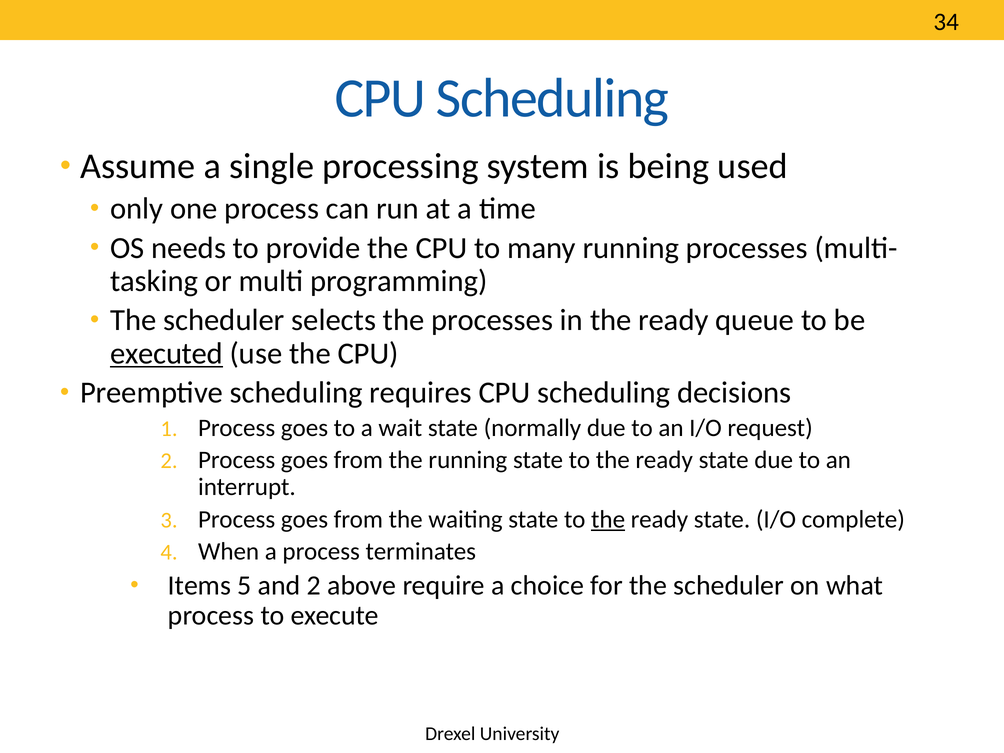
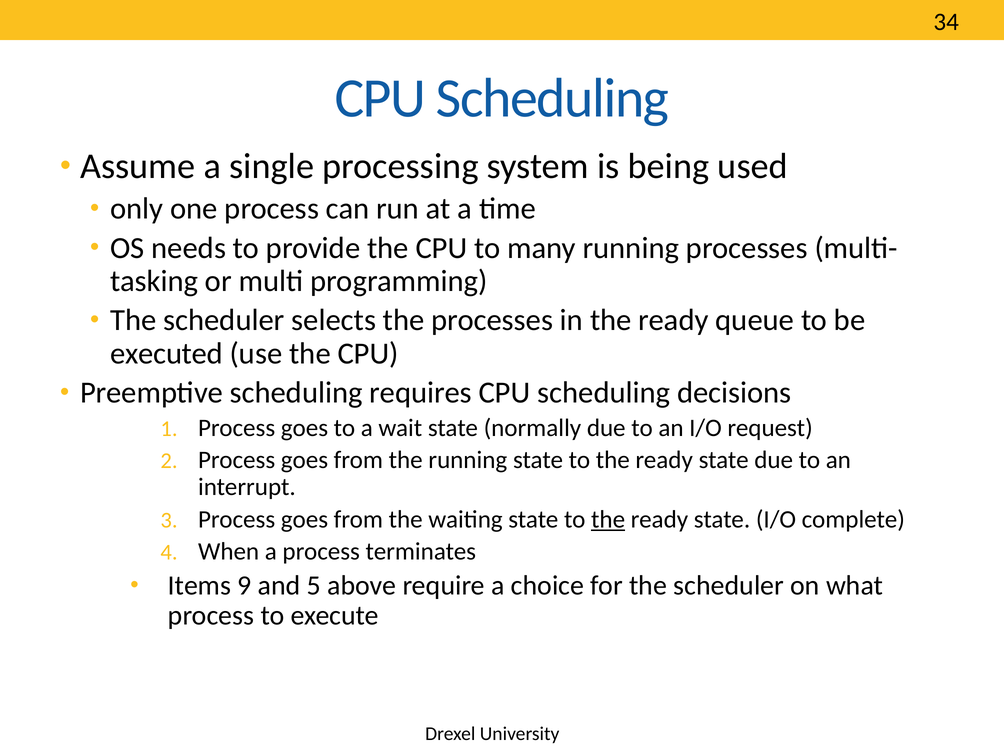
executed underline: present -> none (167, 353)
5: 5 -> 9 (244, 586)
and 2: 2 -> 5 (314, 586)
